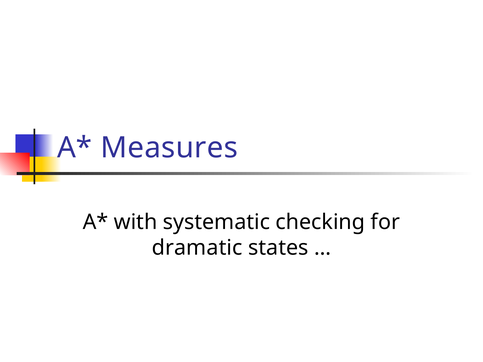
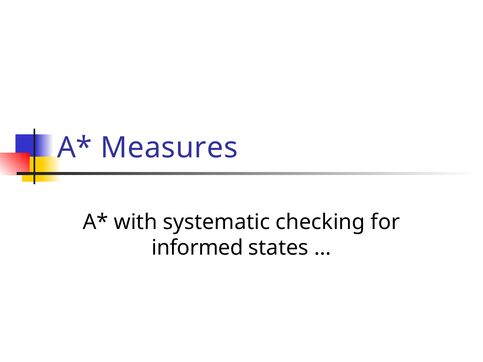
dramatic: dramatic -> informed (197, 248)
